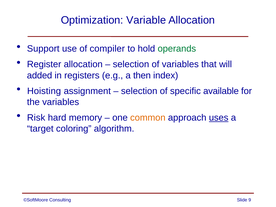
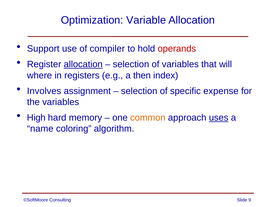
operands colour: green -> red (177, 49)
allocation underline: none -> present (83, 64)
added: added -> where (39, 75)
Hoisting: Hoisting -> Involves (44, 91)
available: available -> expense (221, 91)
Risk: Risk -> High (36, 118)
target: target -> name (40, 129)
